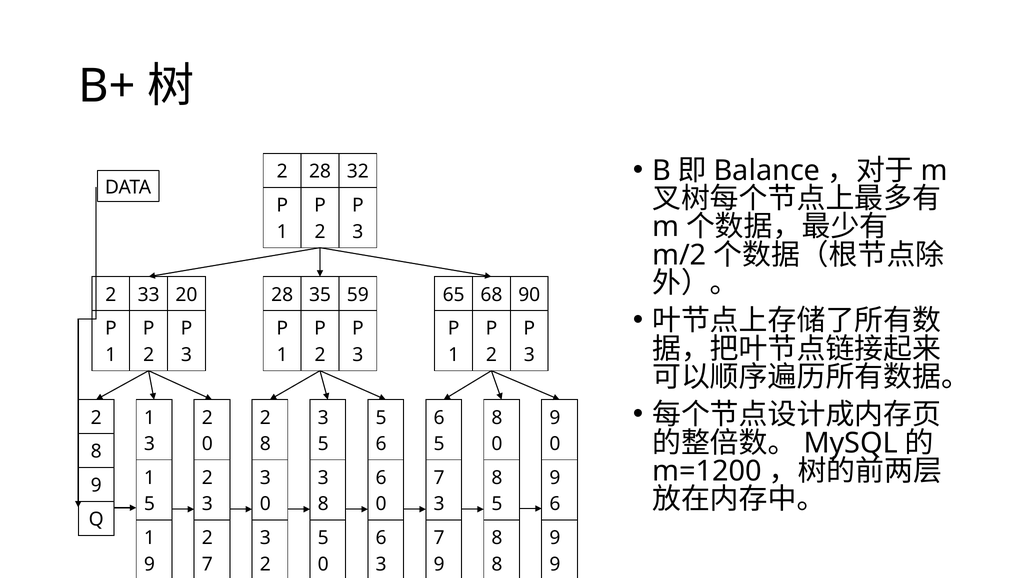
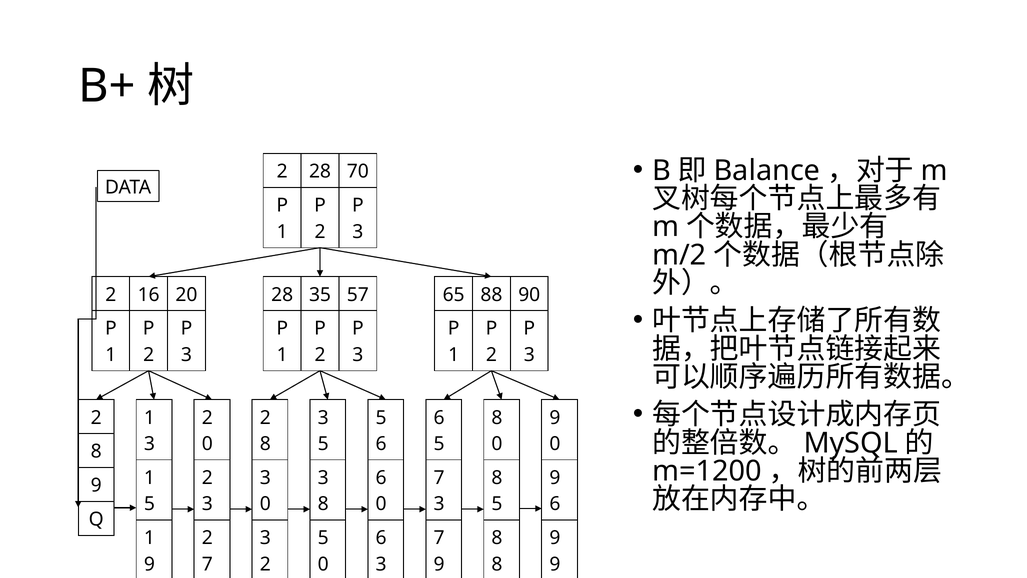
32: 32 -> 70 (358, 172)
33: 33 -> 16 (149, 294)
59: 59 -> 57 (358, 294)
68: 68 -> 88 (491, 294)
